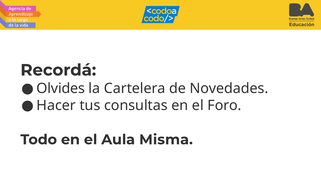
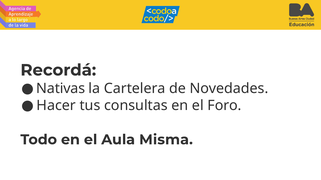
Olvides: Olvides -> Nativas (61, 89)
